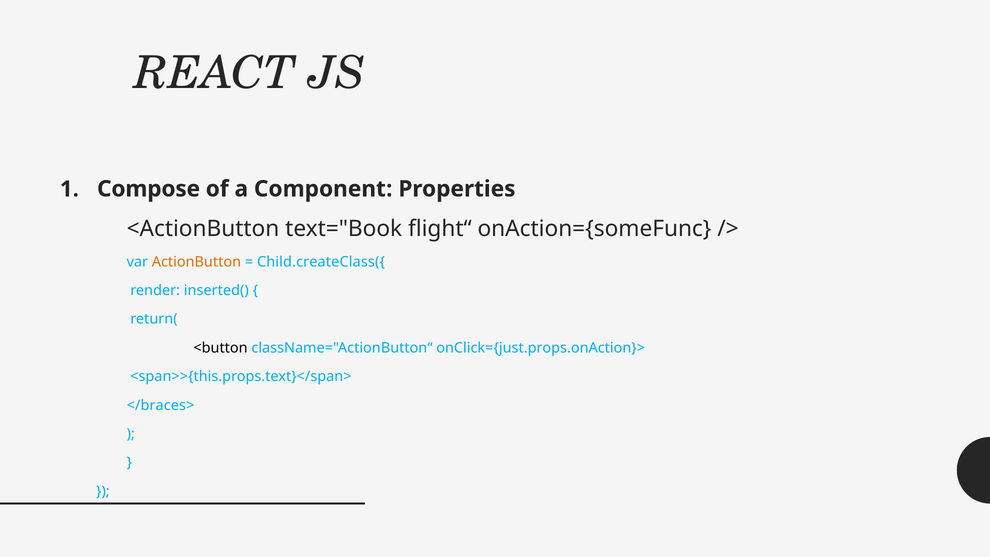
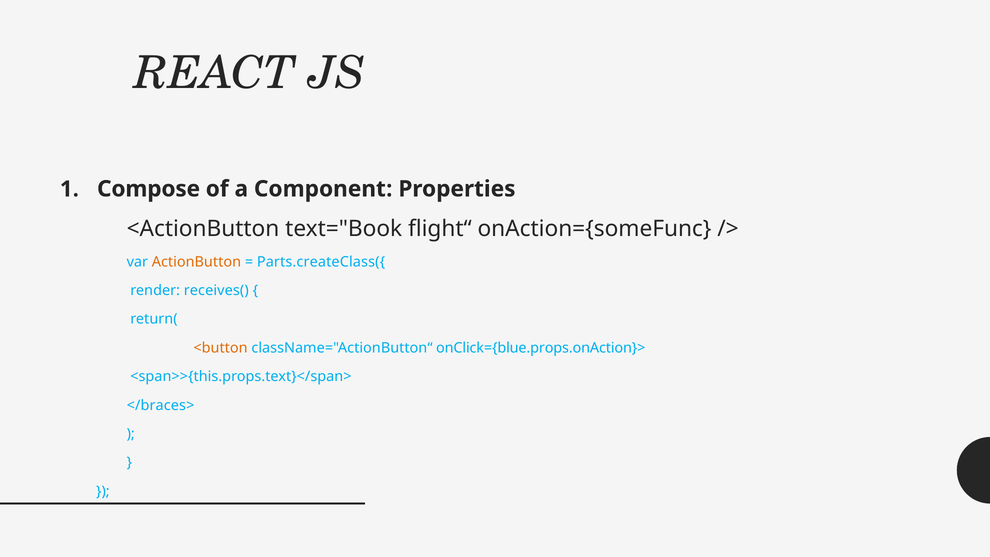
Child.createClass({: Child.createClass({ -> Parts.createClass({ (321, 262)
inserted(: inserted( -> receives( (216, 290)
<button colour: black -> orange (221, 348)
onClick={just.props.onAction}>: onClick={just.props.onAction}> -> onClick={blue.props.onAction}> (541, 348)
